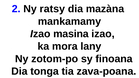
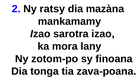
masina: masina -> sarotra (71, 34)
